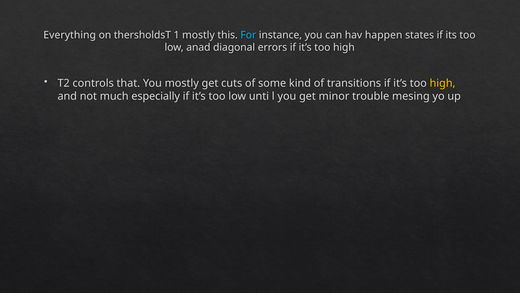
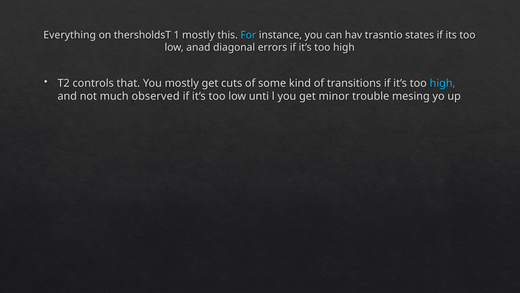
happen: happen -> trasntio (384, 35)
high colour: yellow -> light blue (443, 83)
especially: especially -> observed (156, 96)
